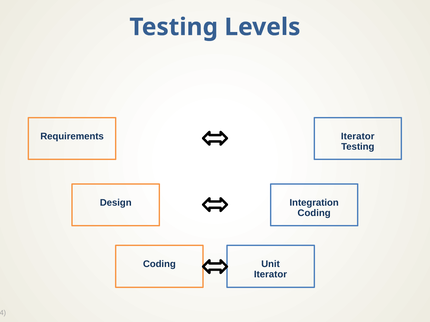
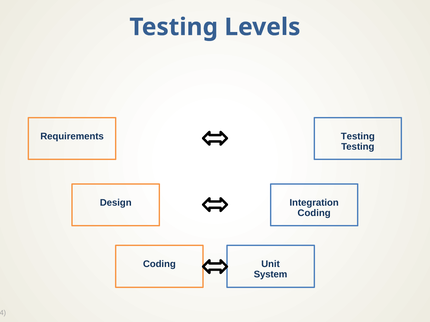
Iterator: Iterator -> Testing (358, 136)
Iterator: Iterator -> System (271, 275)
